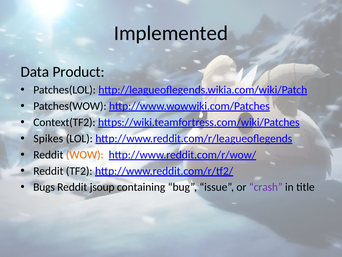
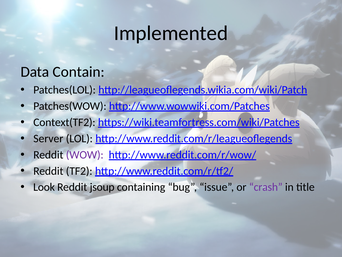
Product: Product -> Contain (79, 72)
Spikes: Spikes -> Server (48, 138)
WOW colour: orange -> purple (85, 154)
Bugs: Bugs -> Look (44, 187)
